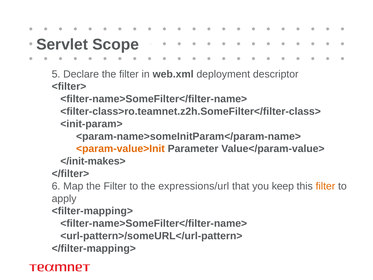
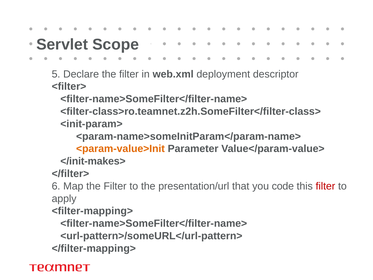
expressions/url: expressions/url -> presentation/url (194, 186)
keep: keep -> code (283, 186)
filter colour: orange -> red (325, 186)
